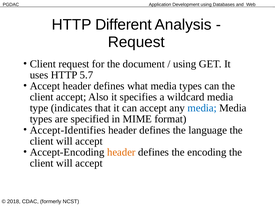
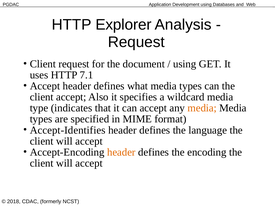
Different: Different -> Explorer (123, 25)
5.7: 5.7 -> 7.1 (86, 75)
media colour: blue -> orange (202, 108)
